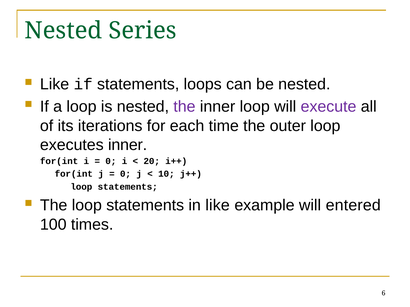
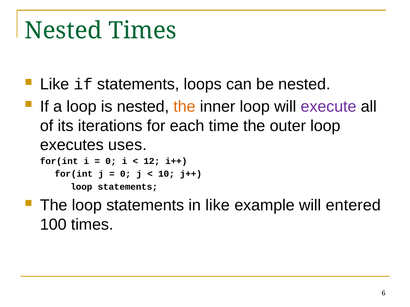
Nested Series: Series -> Times (143, 31)
the colour: purple -> orange (184, 107)
executes inner: inner -> uses (127, 145)
20: 20 -> 12 (152, 161)
